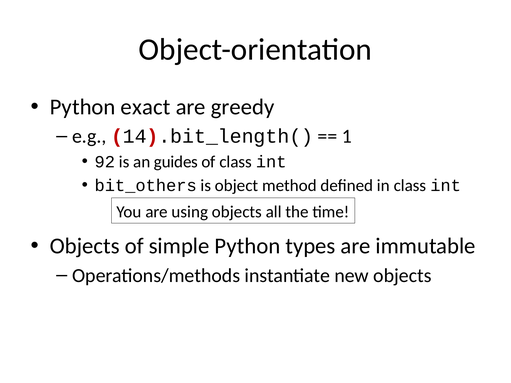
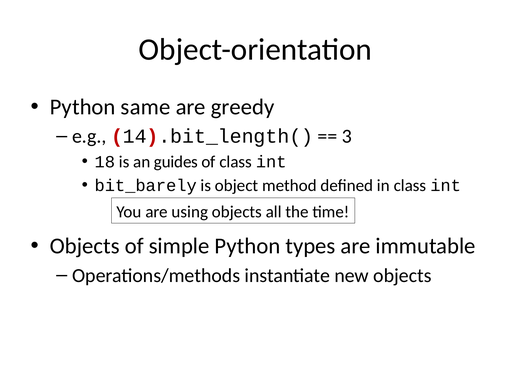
exact: exact -> same (146, 107)
1: 1 -> 3 (347, 137)
92: 92 -> 18 (105, 162)
bit_others: bit_others -> bit_barely (146, 186)
